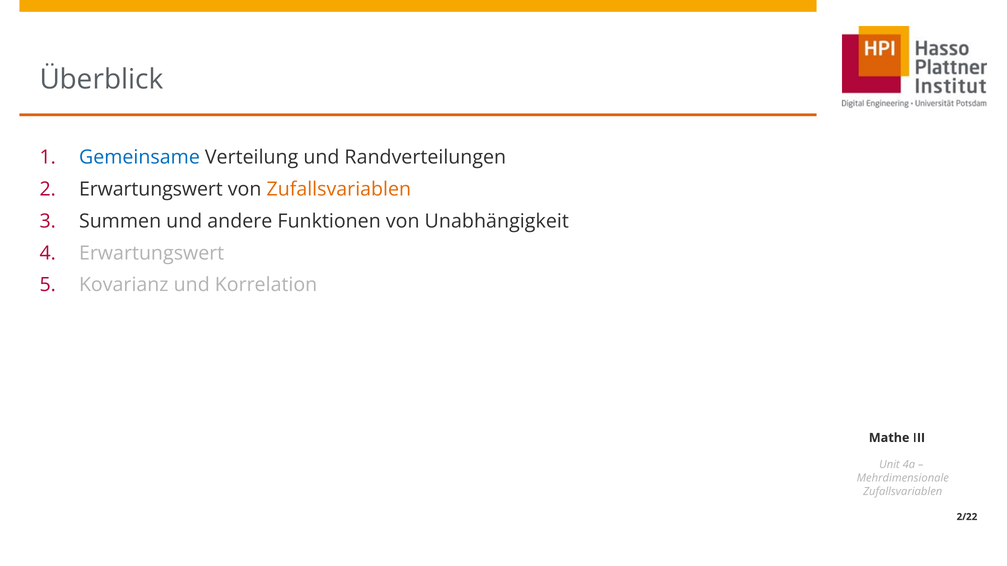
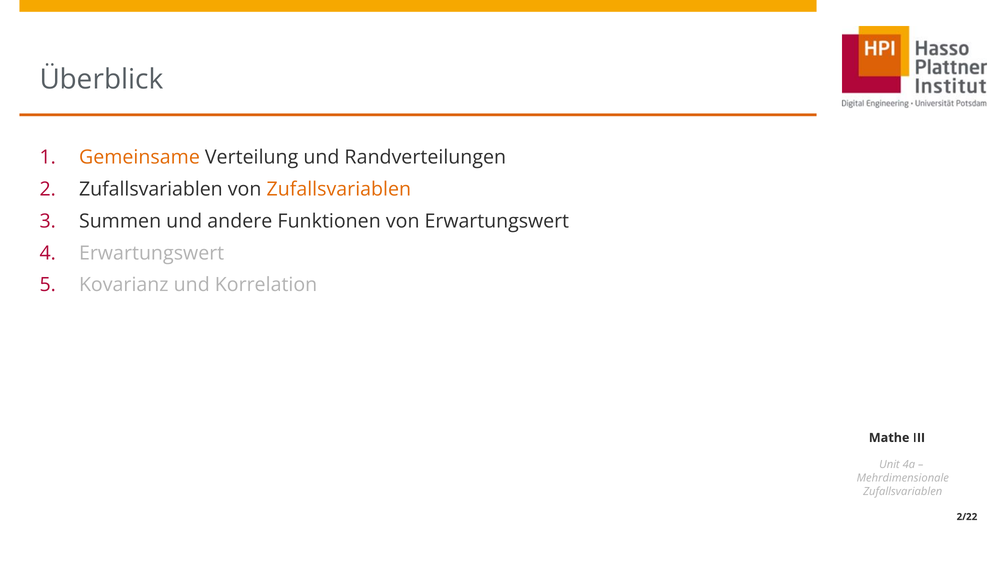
Gemeinsame colour: blue -> orange (139, 158)
Erwartungswert: Erwartungswert -> Zufallsvariablen (151, 190)
von Unabhängigkeit: Unabhängigkeit -> Erwartungswert (497, 221)
